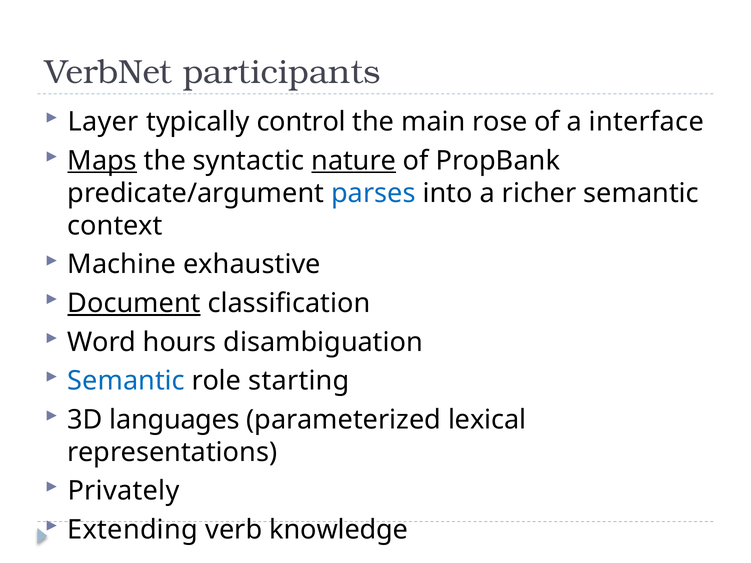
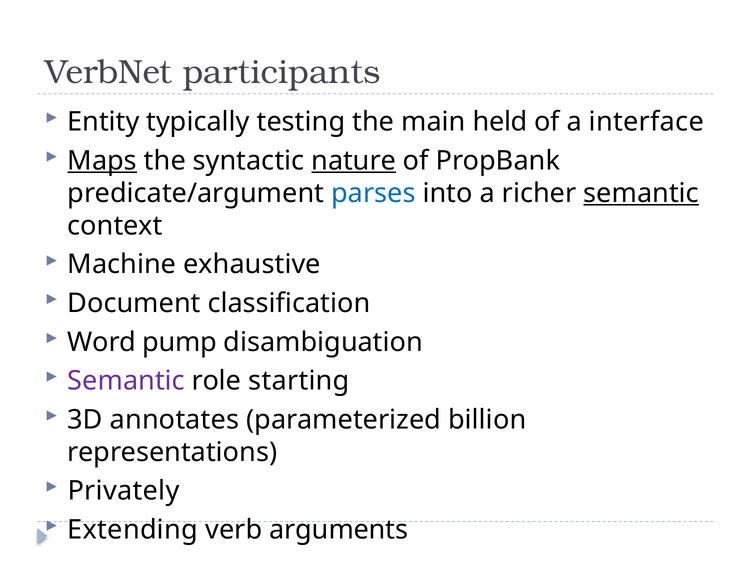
Layer: Layer -> Entity (103, 122)
control: control -> testing (301, 122)
rose: rose -> held (500, 122)
semantic underline: none -> present (641, 193)
Document underline: present -> none (134, 303)
hours: hours -> pump (180, 342)
Semantic colour: blue -> purple (126, 381)
languages: languages -> annotates (174, 420)
lexical: lexical -> billion (487, 420)
knowledge: knowledge -> arguments (339, 530)
